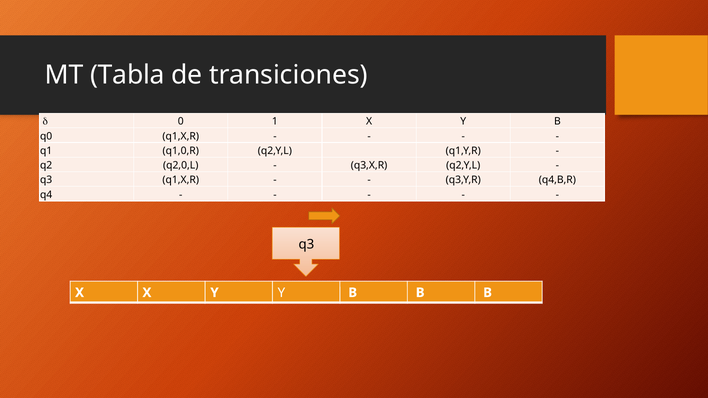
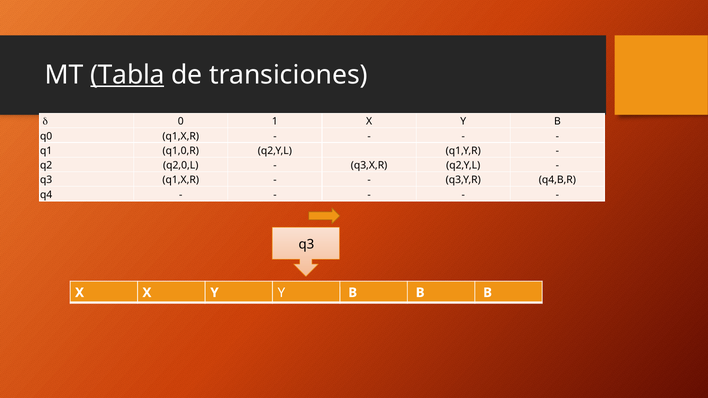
Tabla underline: none -> present (127, 75)
